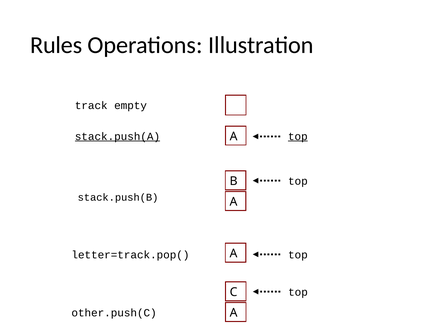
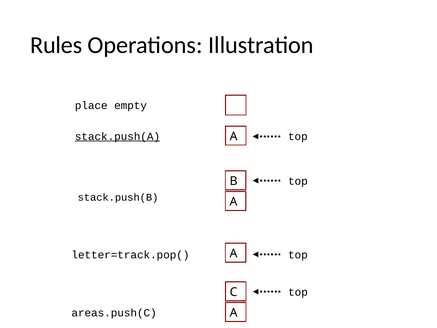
track: track -> place (91, 105)
top underline: present -> none (298, 136)
other.push(C: other.push(C -> areas.push(C (114, 313)
